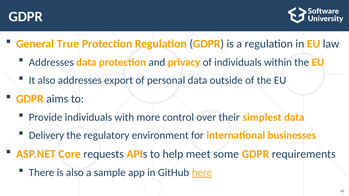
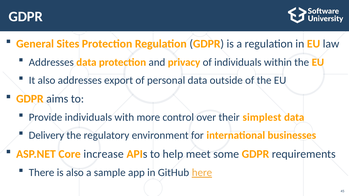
True: True -> Sites (68, 44)
requests: requests -> increase (104, 154)
